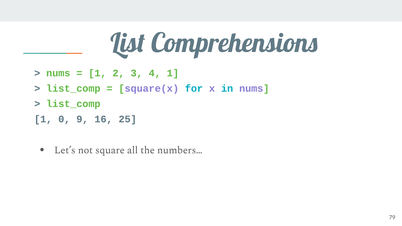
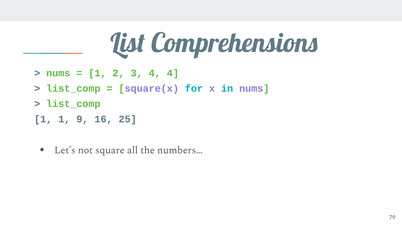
4 1: 1 -> 4 (173, 73)
1 0: 0 -> 1 (64, 119)
